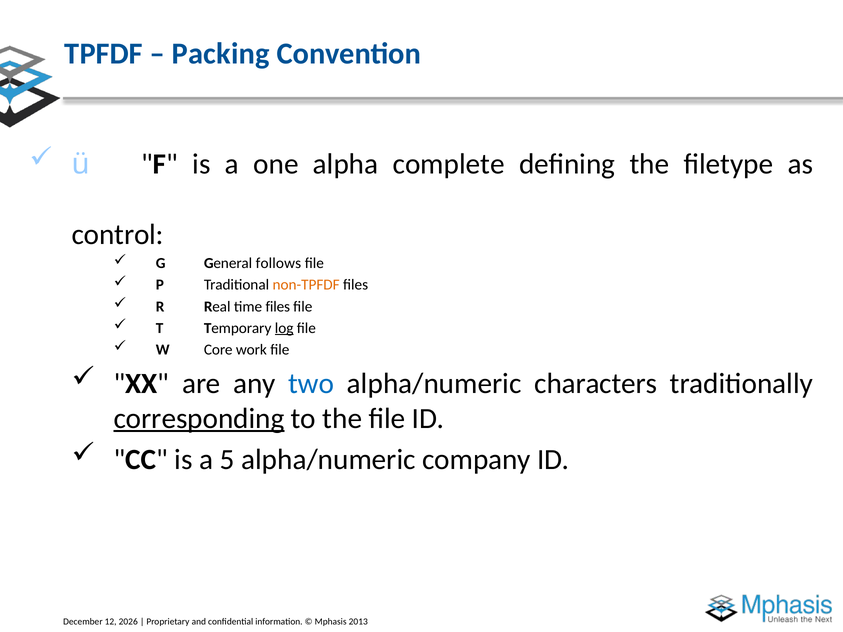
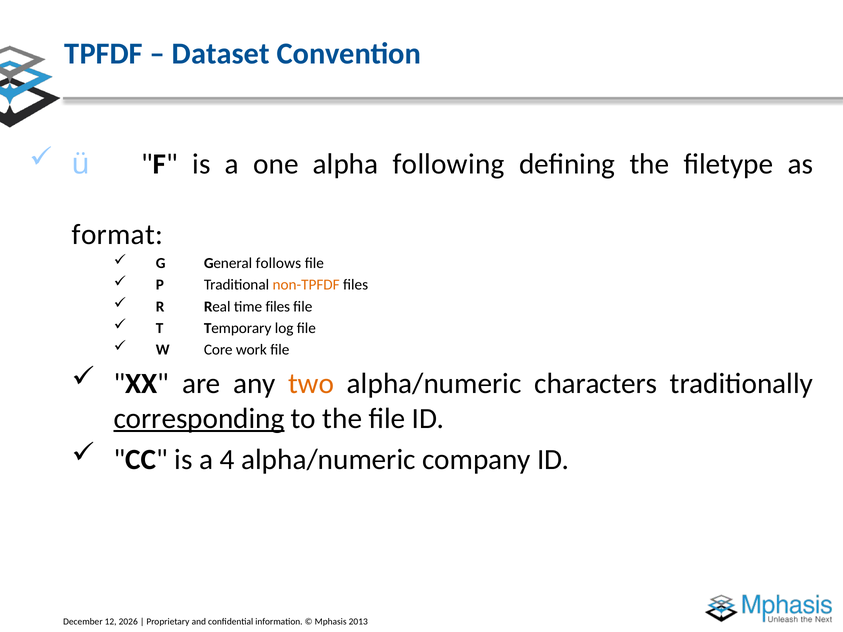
Packing: Packing -> Dataset (221, 54)
complete: complete -> following (449, 164)
control: control -> format (117, 234)
log underline: present -> none (284, 328)
two colour: blue -> orange (311, 384)
5: 5 -> 4 (227, 460)
